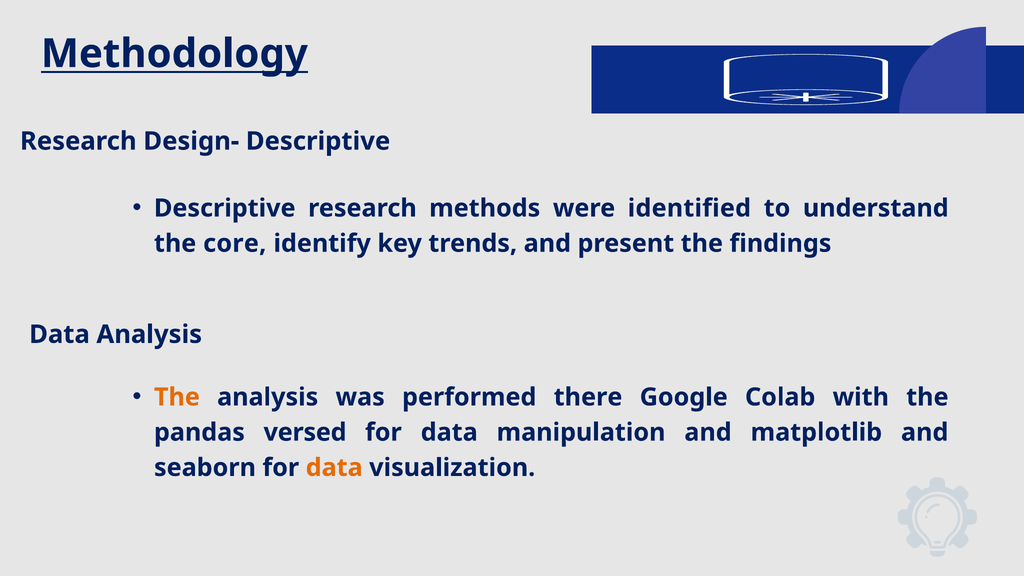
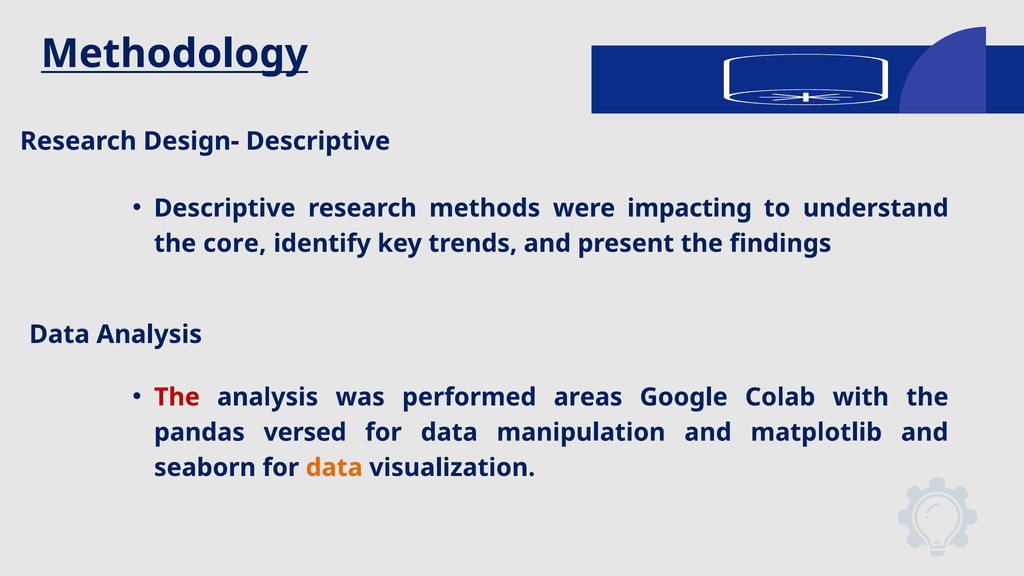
identified: identified -> impacting (690, 208)
The colour: orange -> red (177, 397)
there: there -> areas (588, 397)
